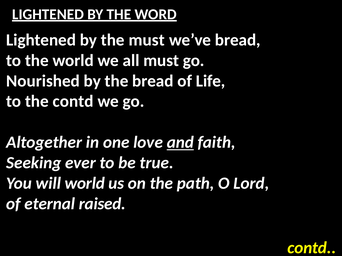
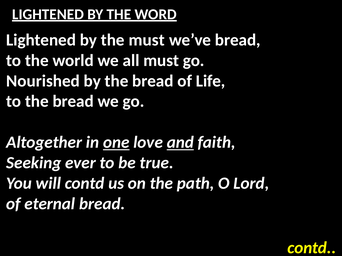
to the contd: contd -> bread (73, 102)
one underline: none -> present (116, 143)
will world: world -> contd (85, 184)
eternal raised: raised -> bread (102, 204)
